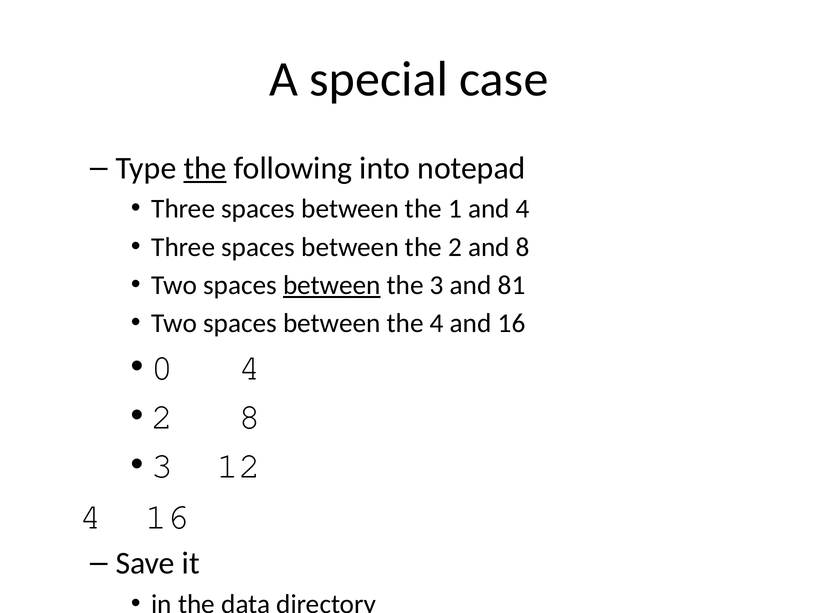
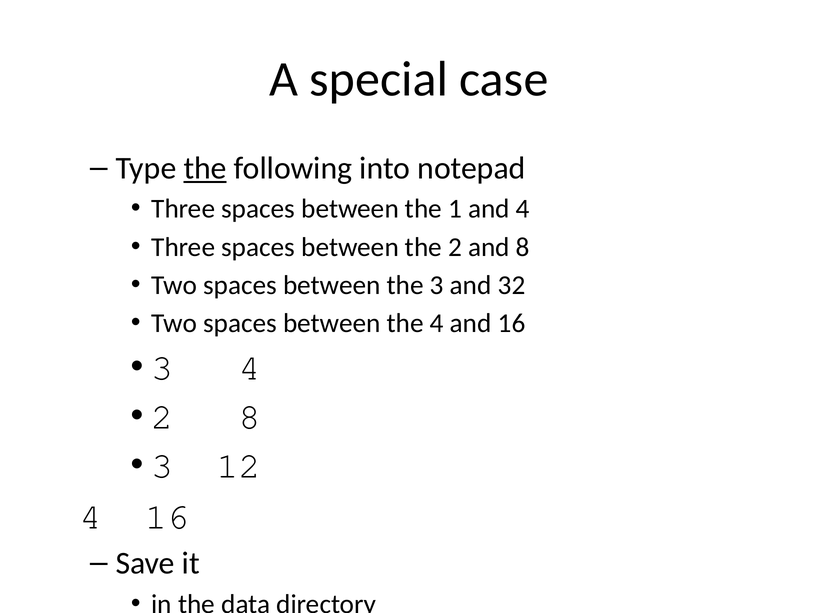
between underline: present -> none (332, 285)
81: 81 -> 32 (512, 285)
0: 0 -> 3 (162, 368)
